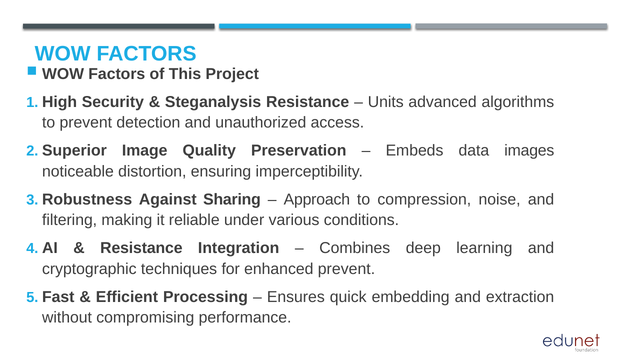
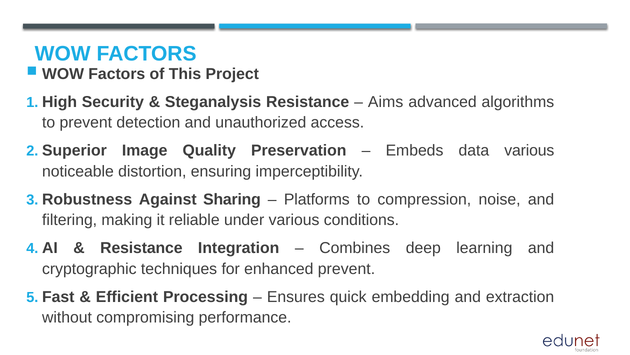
Units: Units -> Aims (386, 102)
data images: images -> various (529, 150)
Approach: Approach -> Platforms (317, 199)
